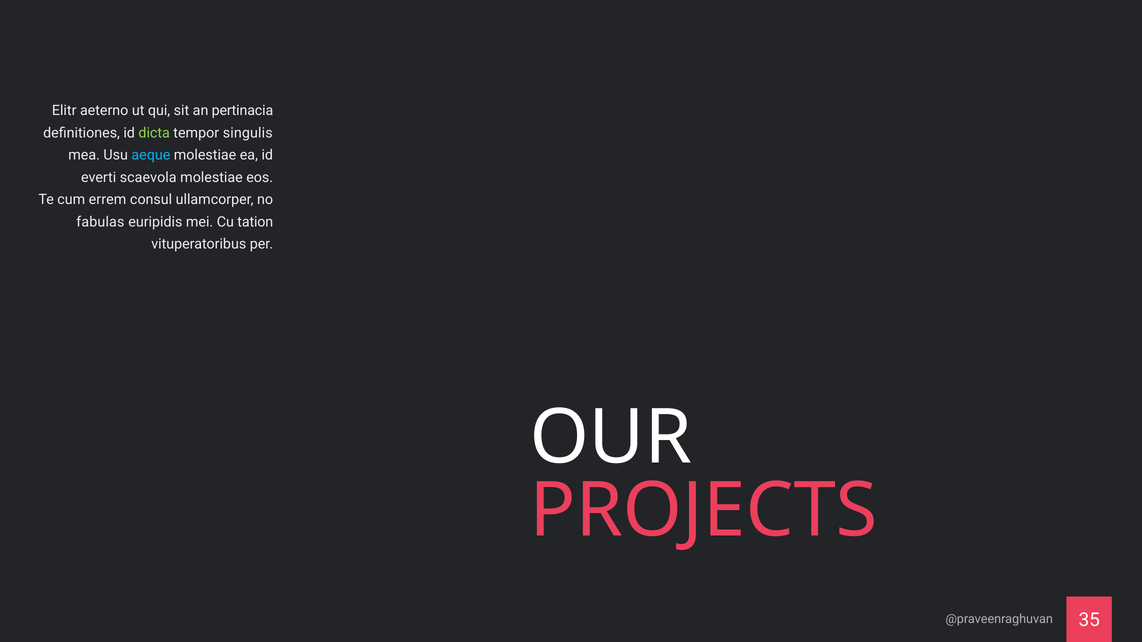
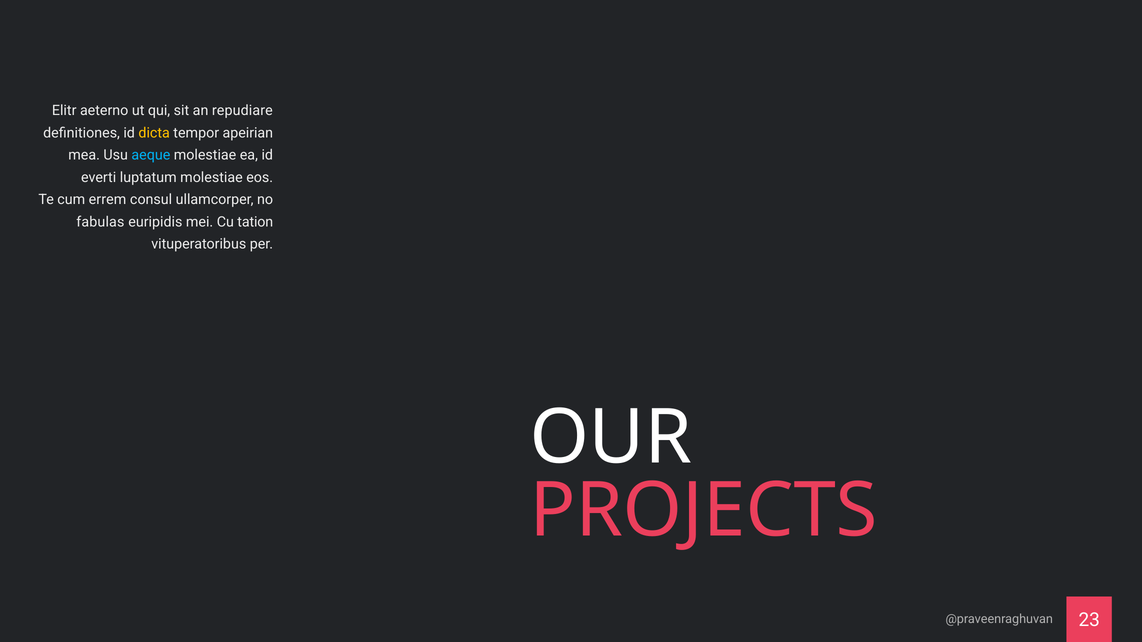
pertinacia: pertinacia -> repudiare (242, 111)
dicta colour: light green -> yellow (154, 133)
singulis: singulis -> apeirian (248, 133)
scaevola: scaevola -> luptatum (148, 177)
35: 35 -> 23 (1089, 620)
